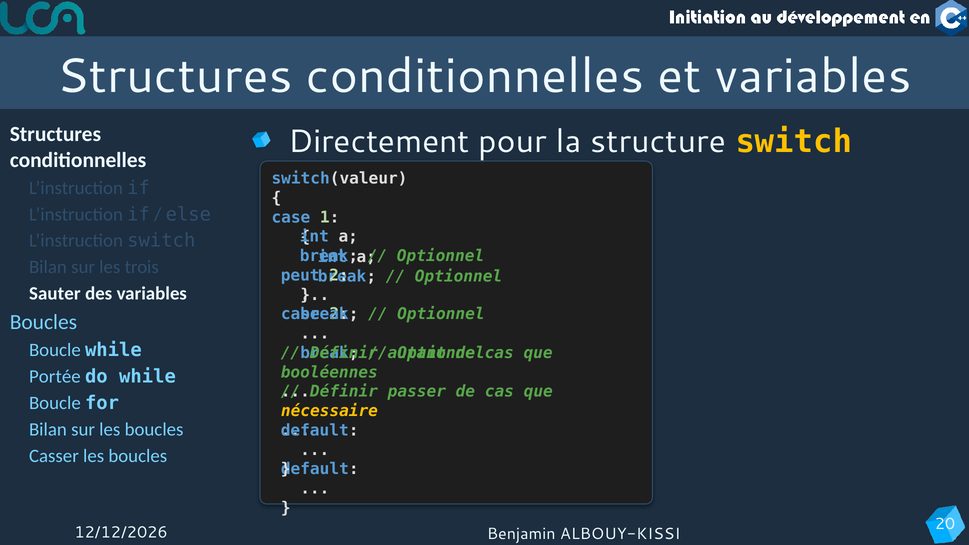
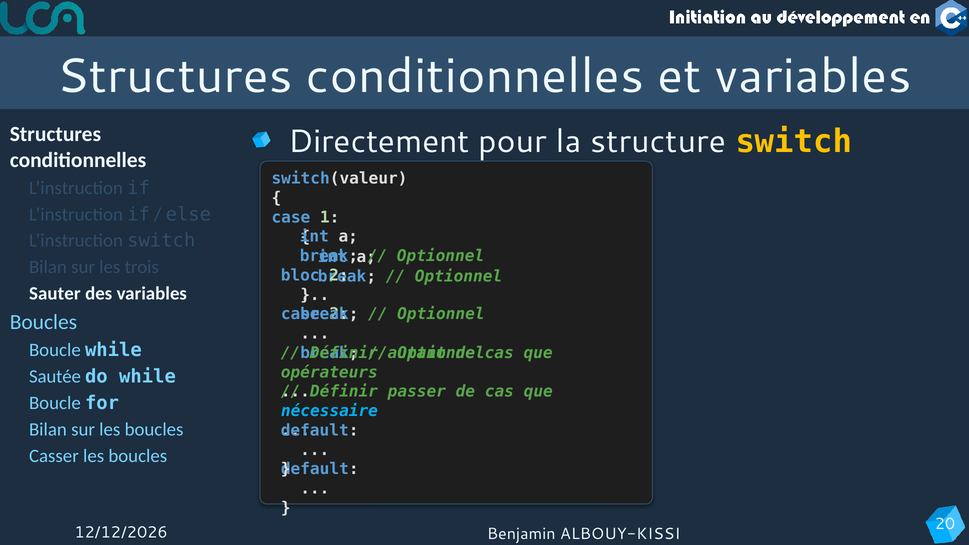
peut: peut -> bloc (300, 275)
booléennes: booléennes -> opérateurs (329, 372)
Portée: Portée -> Sautée (55, 377)
nécessaire colour: yellow -> light blue (329, 411)
